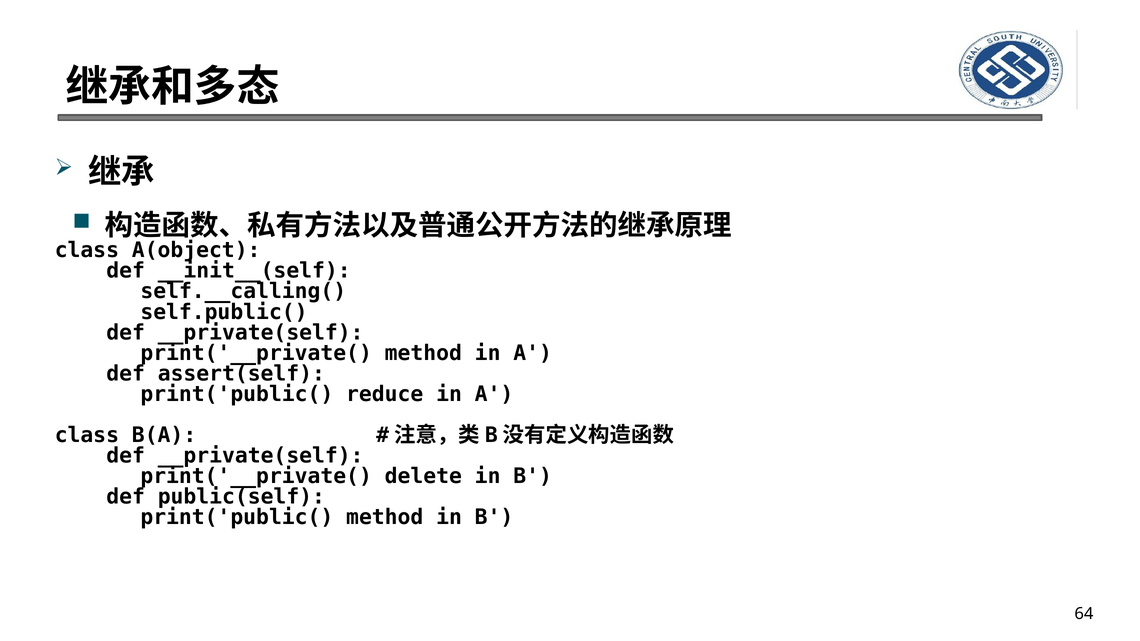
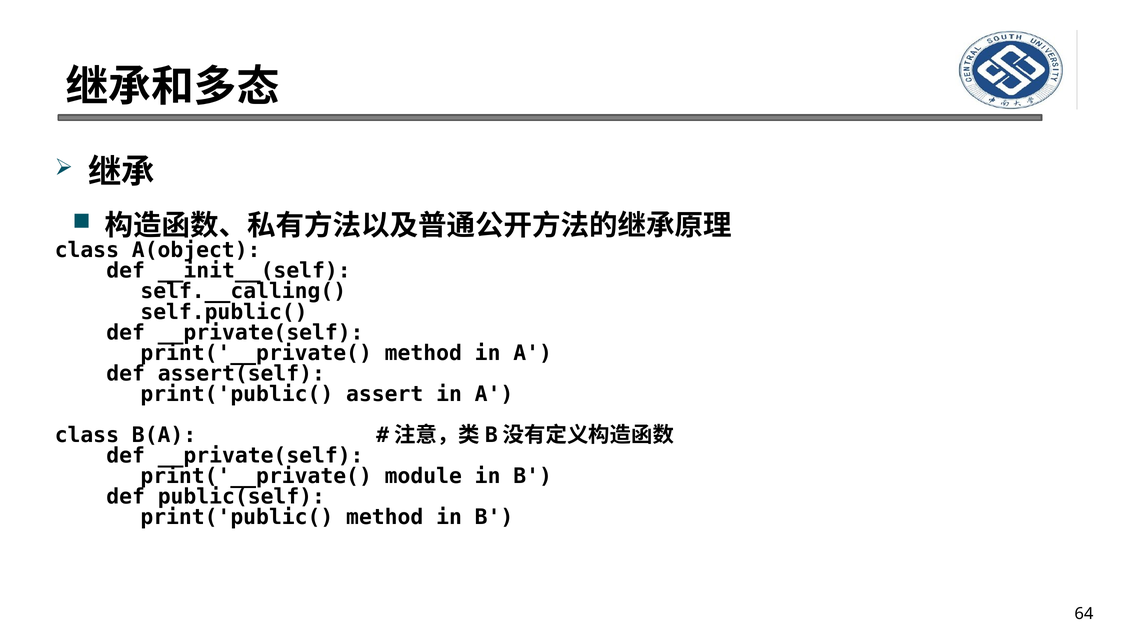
reduce: reduce -> assert (385, 394)
delete: delete -> module (423, 476)
